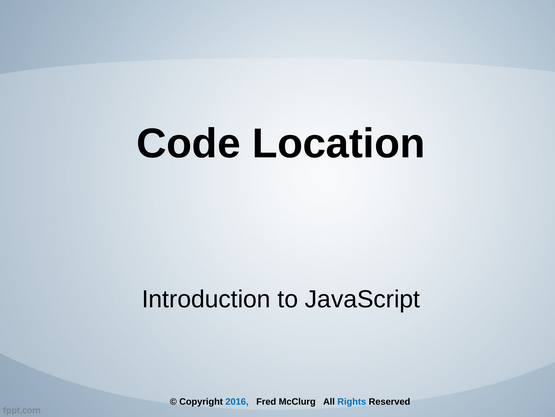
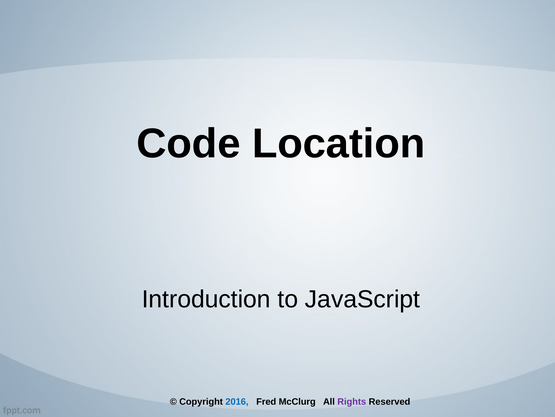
Rights colour: blue -> purple (352, 401)
